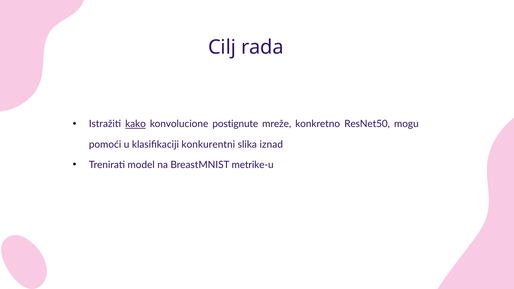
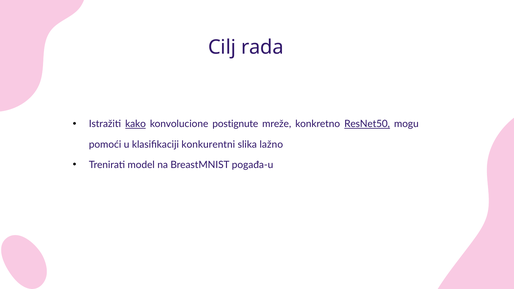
ResNet50 underline: none -> present (367, 124)
iznad: iznad -> lažno (271, 144)
metrike-u: metrike-u -> pogađa-u (253, 165)
